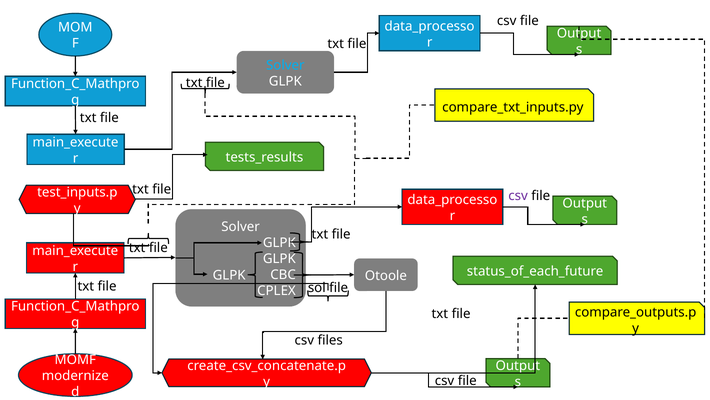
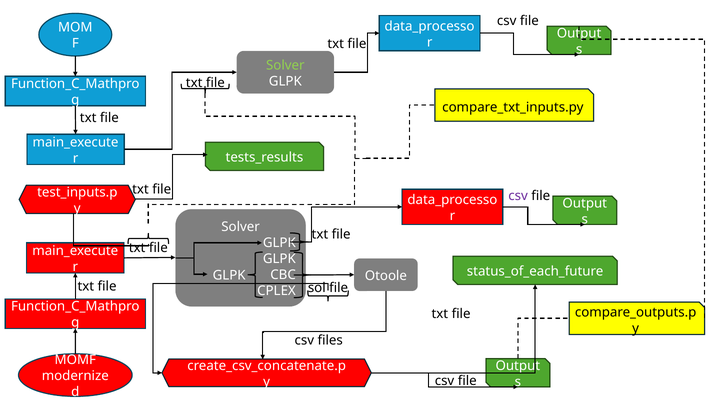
Solver colour: light blue -> light green (285, 65)
